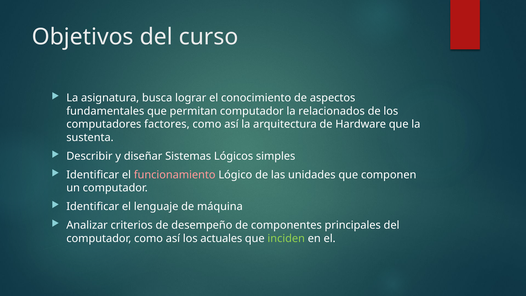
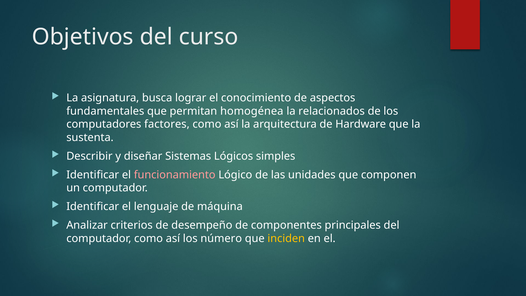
permitan computador: computador -> homogénea (252, 111)
actuales: actuales -> número (221, 238)
inciden colour: light green -> yellow (286, 238)
